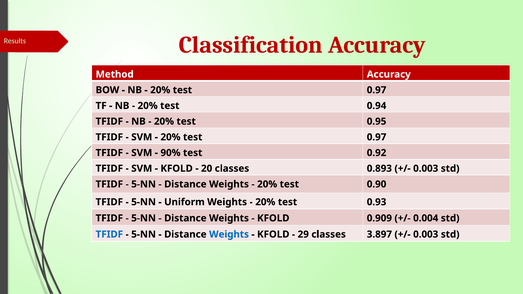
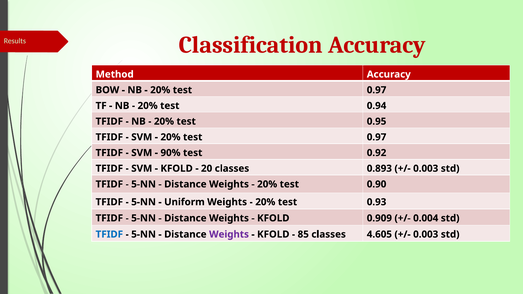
Weights colour: blue -> purple (229, 234)
29: 29 -> 85 (303, 234)
3.897: 3.897 -> 4.605 (379, 234)
